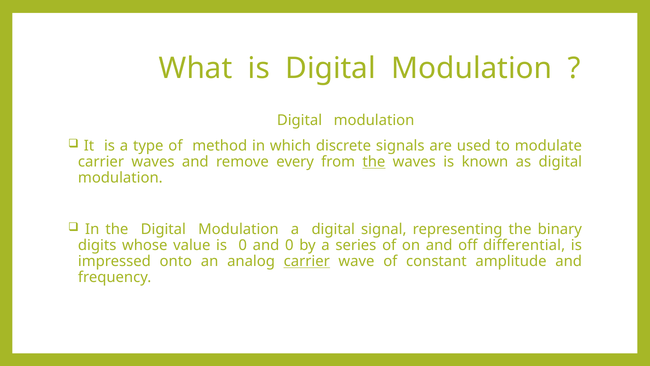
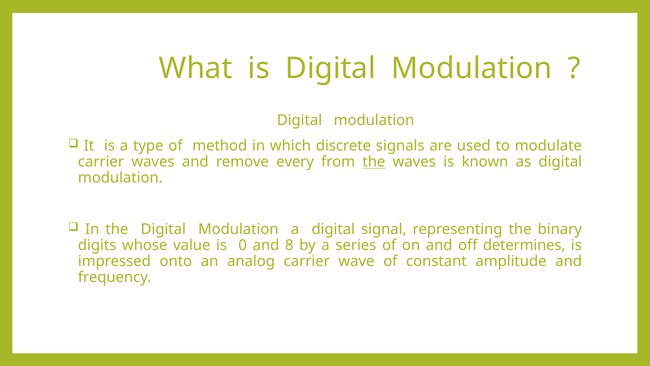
and 0: 0 -> 8 (289, 245)
differential: differential -> determines (524, 245)
carrier underline: present -> none (307, 261)
